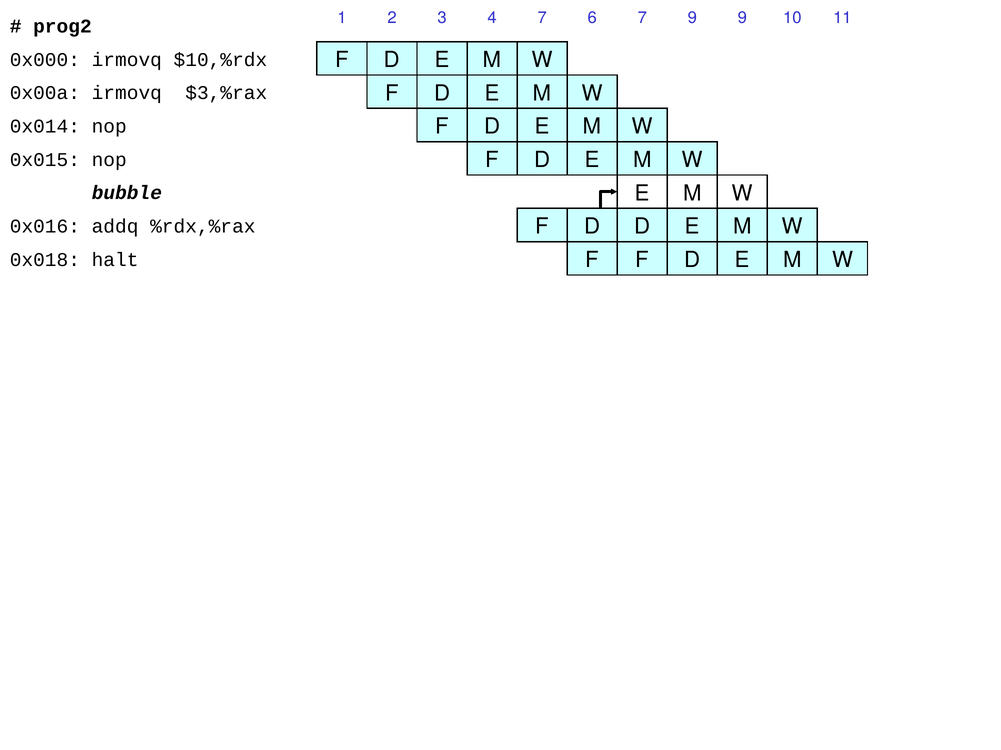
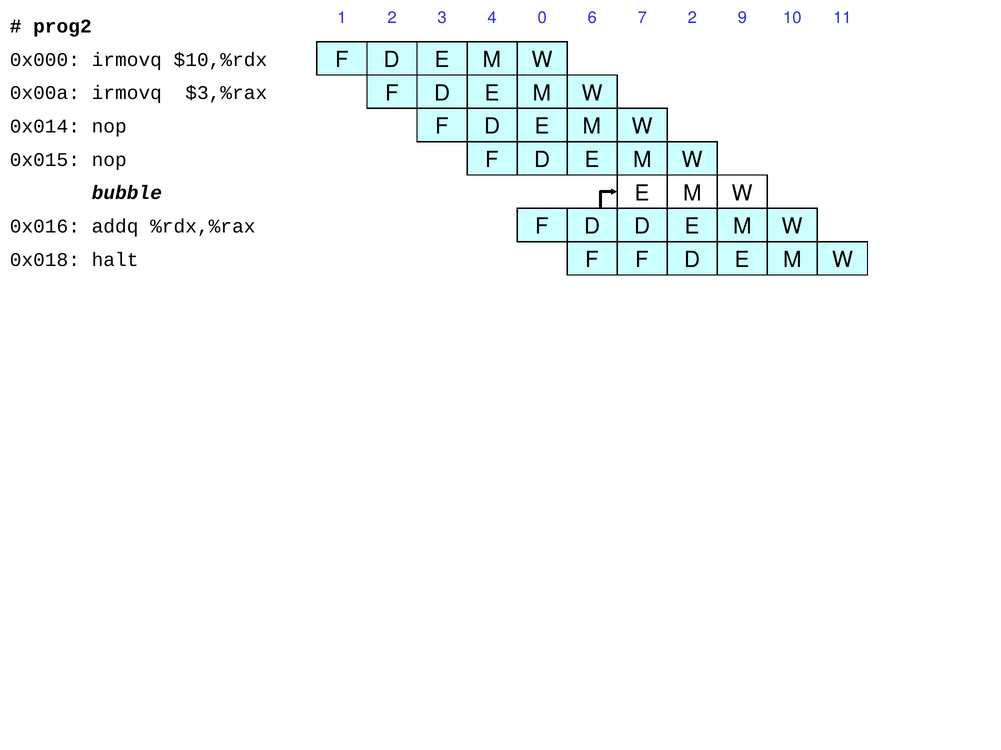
4 7: 7 -> 0 (542, 18)
7 9: 9 -> 2 (692, 18)
